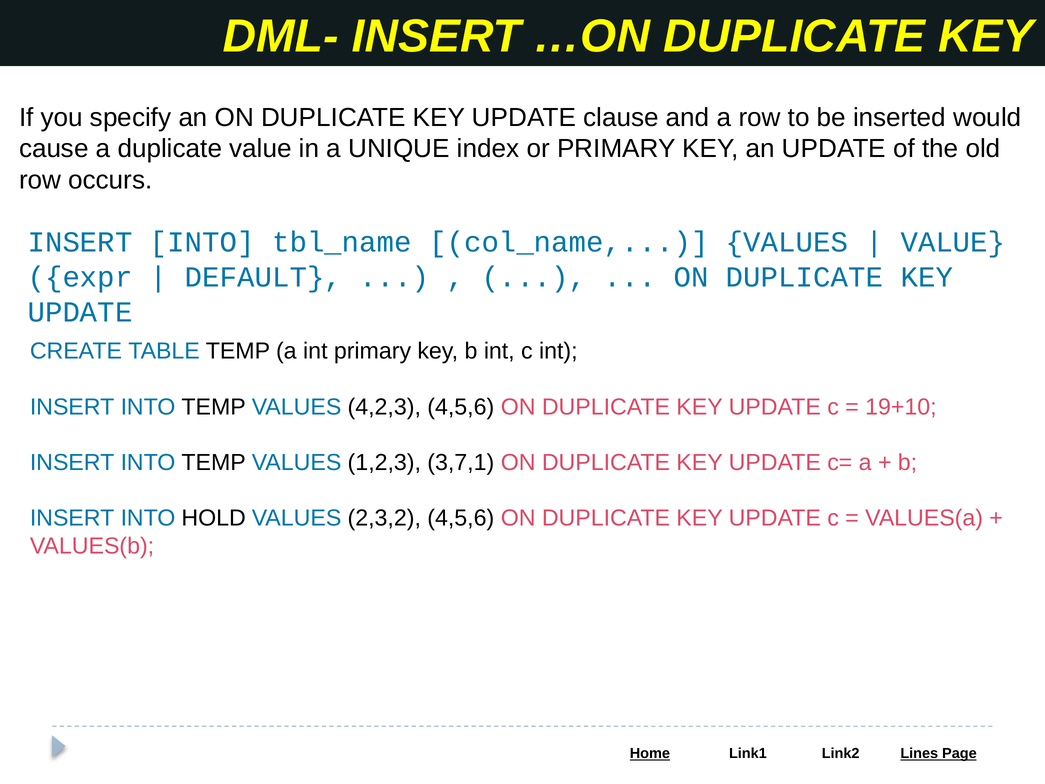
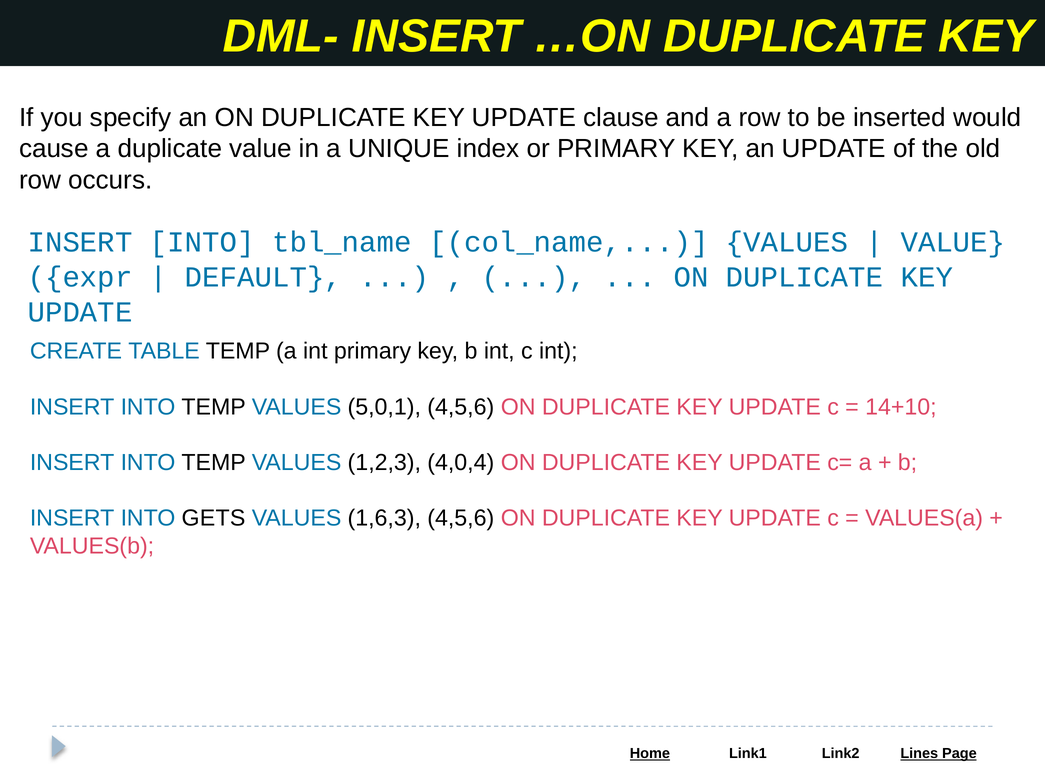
4,2,3: 4,2,3 -> 5,0,1 (384, 407)
19+10: 19+10 -> 14+10 (901, 407)
3,7,1: 3,7,1 -> 4,0,4 (461, 462)
HOLD: HOLD -> GETS (213, 518)
2,3,2: 2,3,2 -> 1,6,3 (384, 518)
